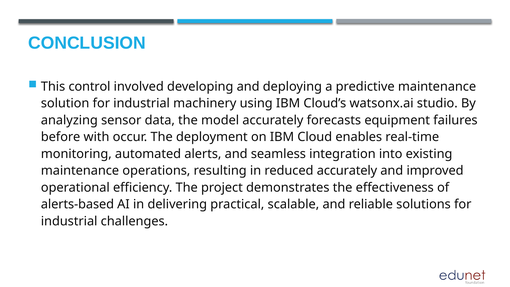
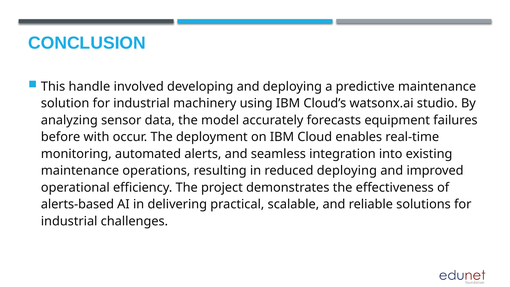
control: control -> handle (89, 87)
reduced accurately: accurately -> deploying (347, 171)
